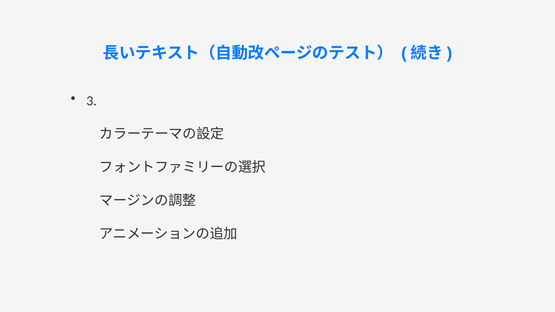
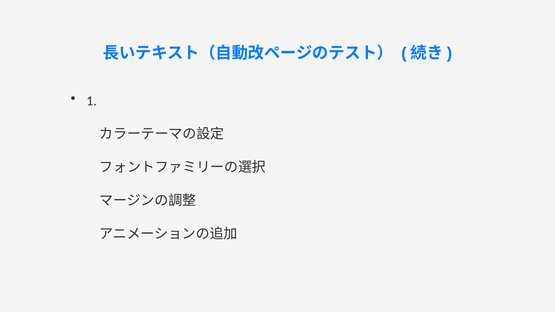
3: 3 -> 1 (92, 101)
